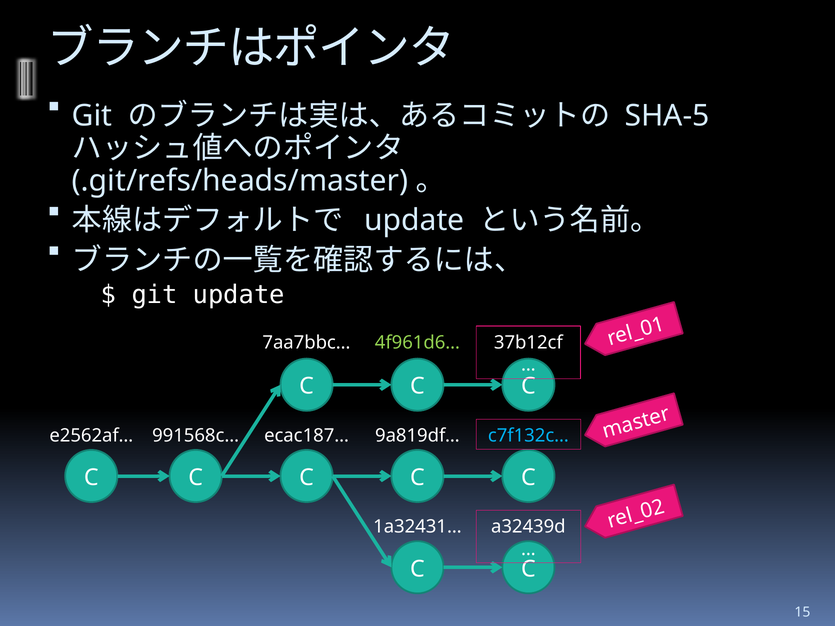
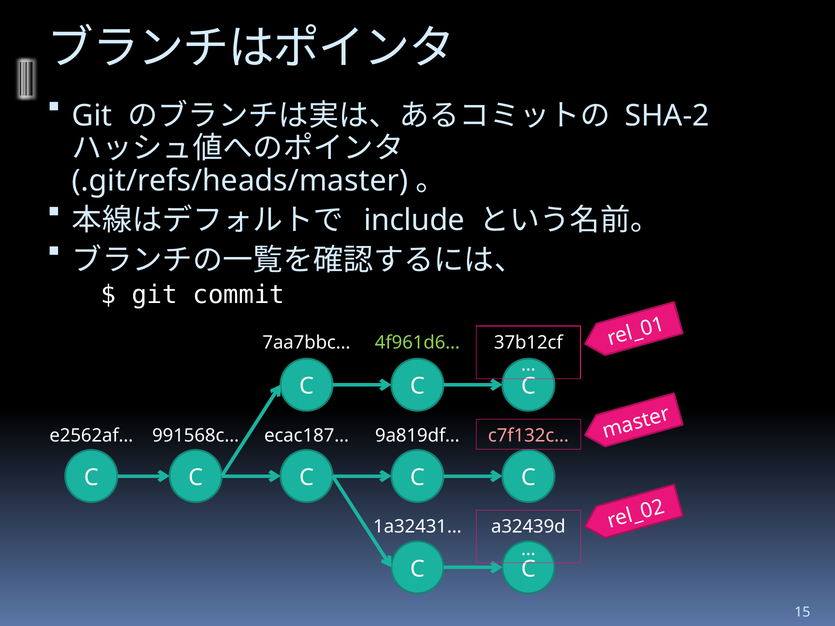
SHA-5: SHA-5 -> SHA-2 (667, 116)
update: update -> include (414, 221)
git update: update -> commit (239, 295)
c7f132c… colour: light blue -> pink (528, 436)
